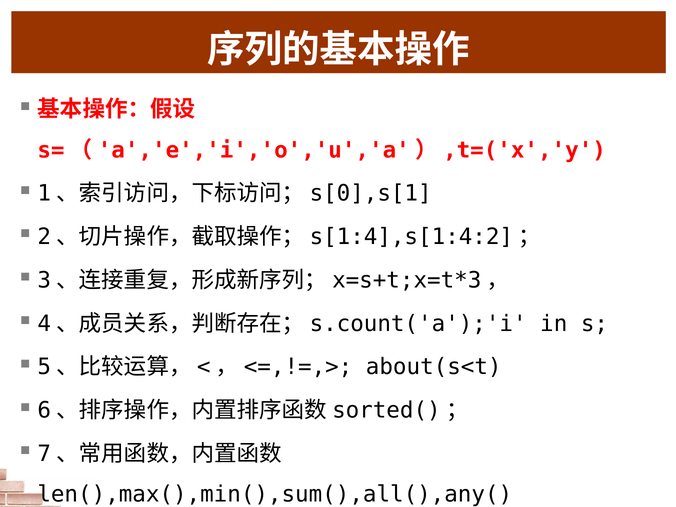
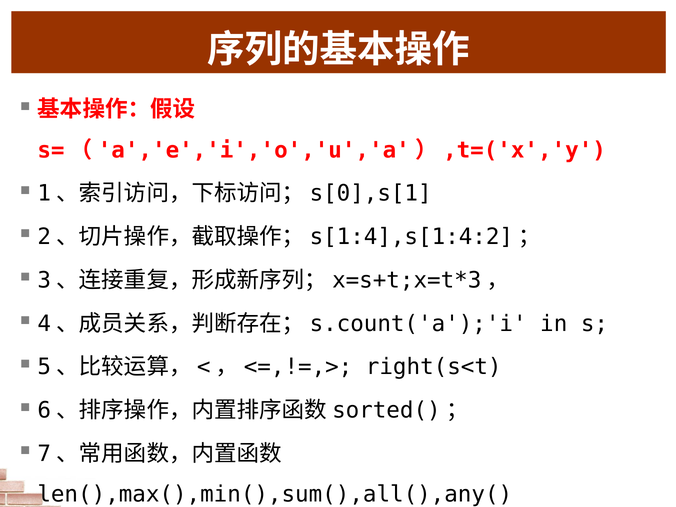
about(s<t: about(s<t -> right(s<t (434, 367)
